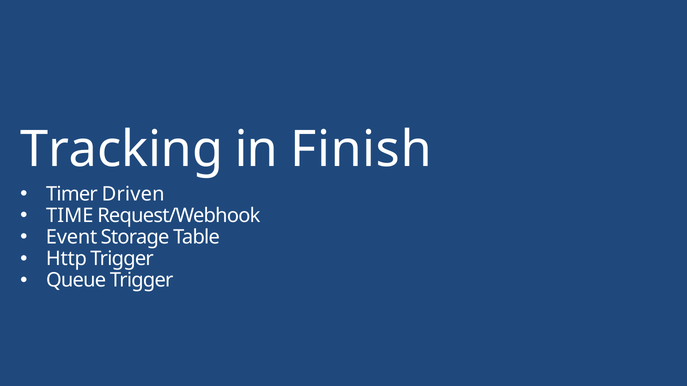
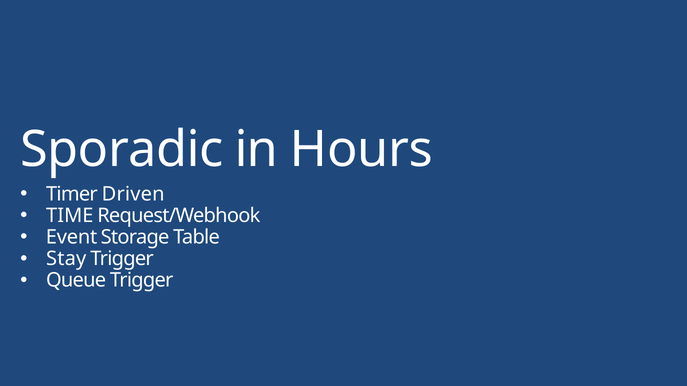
Tracking: Tracking -> Sporadic (122, 150)
Finish: Finish -> Hours (362, 150)
Http: Http -> Stay (66, 259)
